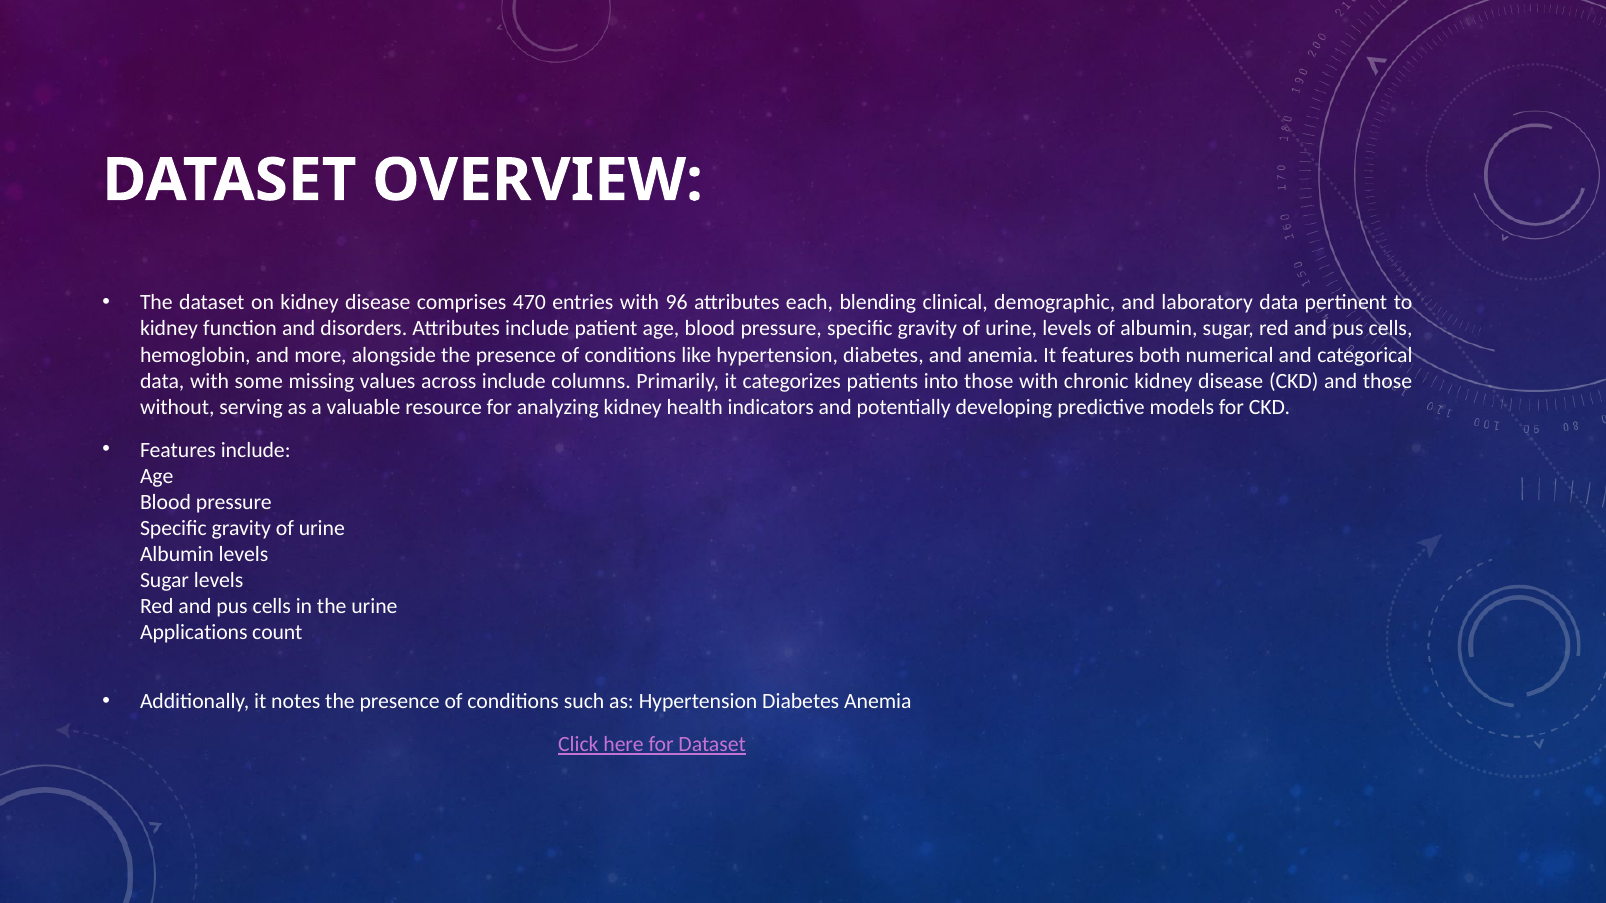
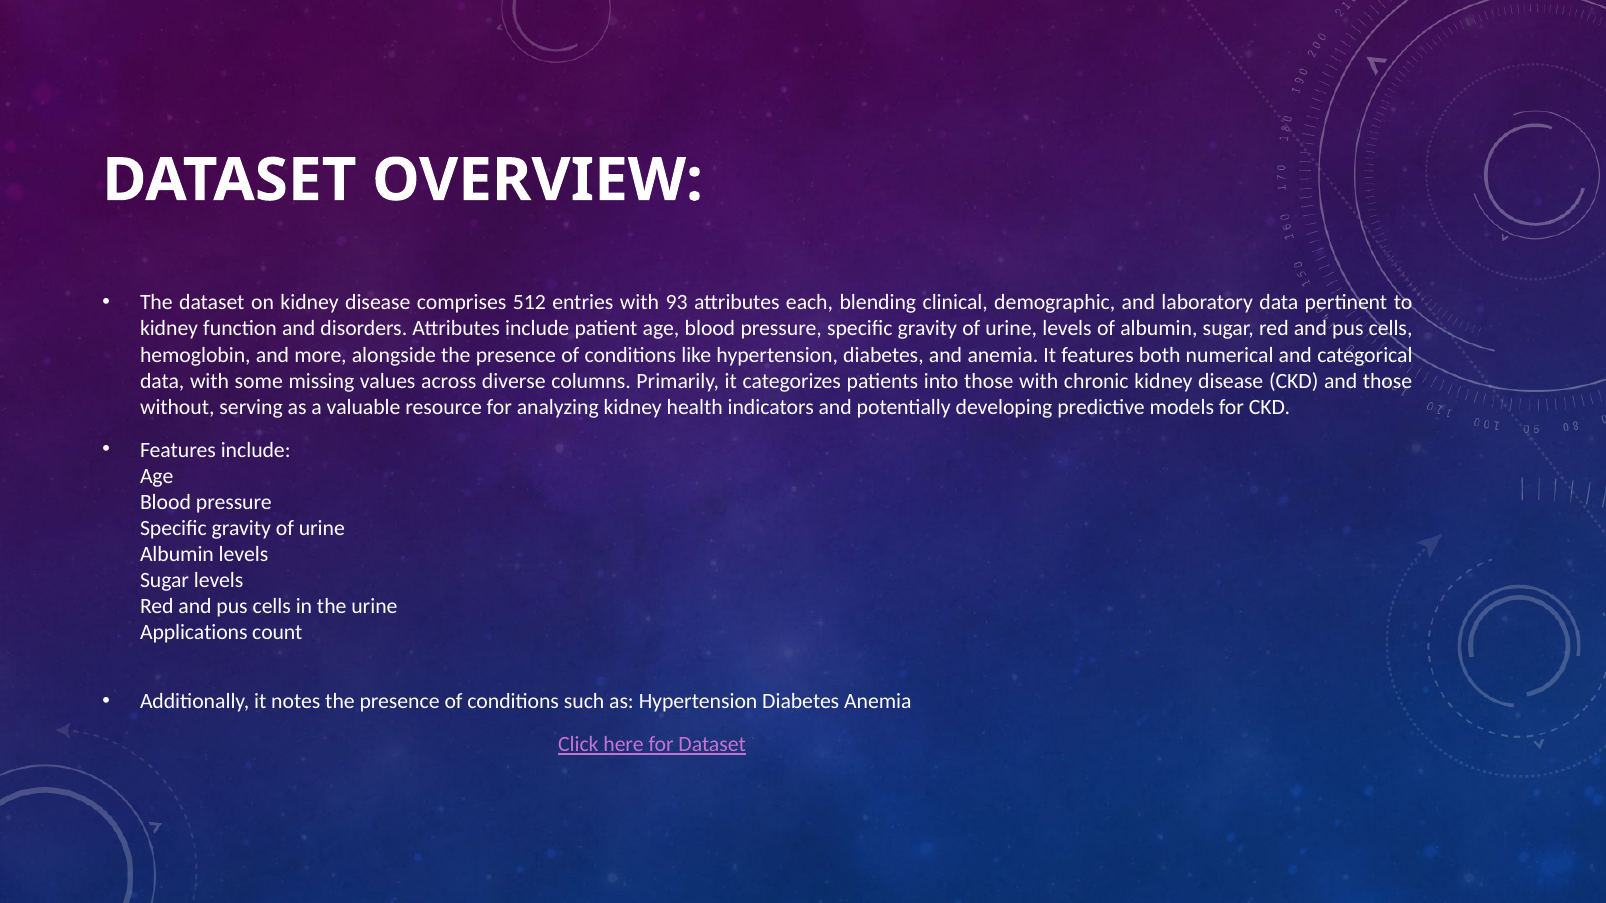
470: 470 -> 512 (529, 303)
96: 96 -> 93 (677, 303)
across include: include -> diverse (514, 381)
